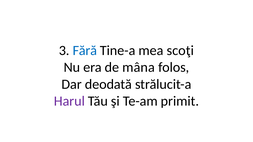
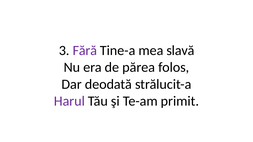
Fără colour: blue -> purple (85, 51)
scoţi: scoţi -> slavă (180, 51)
mâna: mâna -> părea (139, 68)
